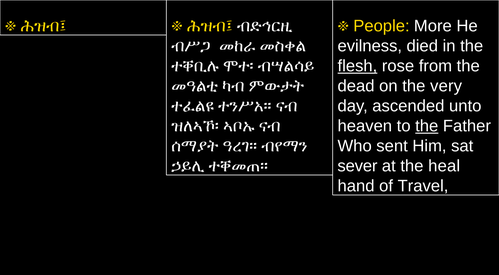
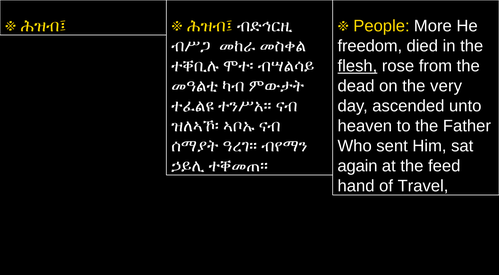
evilness: evilness -> freedom (370, 46)
the underline: present -> none (427, 126)
sever: sever -> again (357, 166)
heal: heal -> feed (444, 166)
